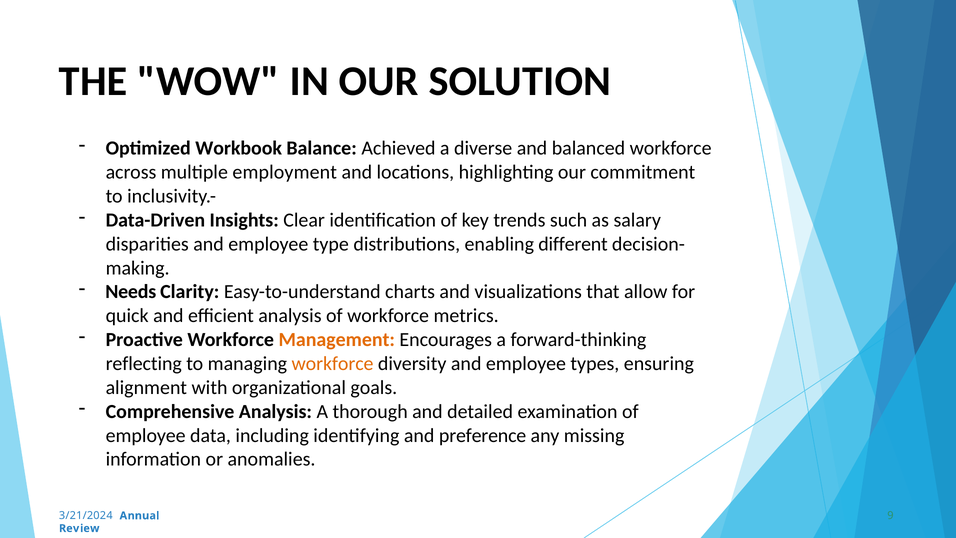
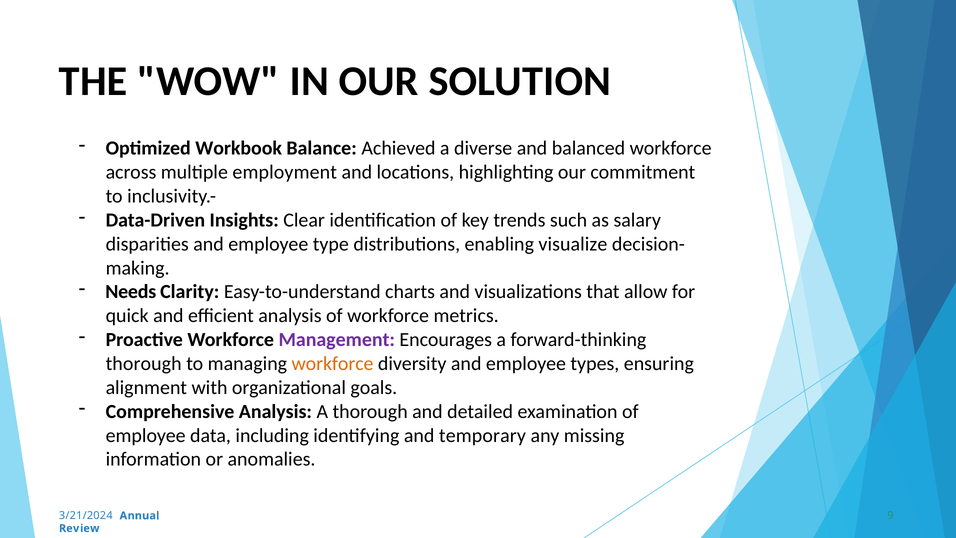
different: different -> visualize (573, 244)
Management colour: orange -> purple (337, 340)
reflecting: reflecting -> thorough (144, 363)
preference: preference -> temporary (482, 435)
